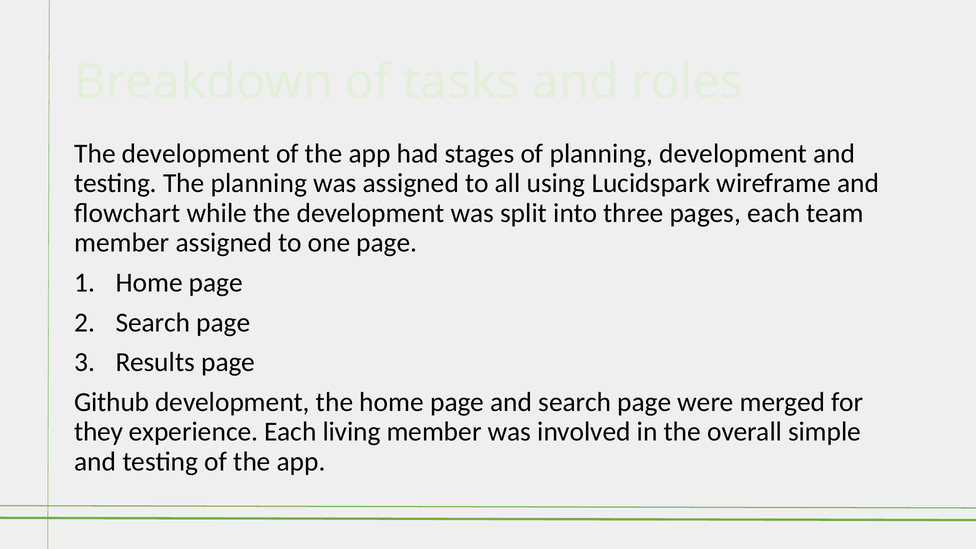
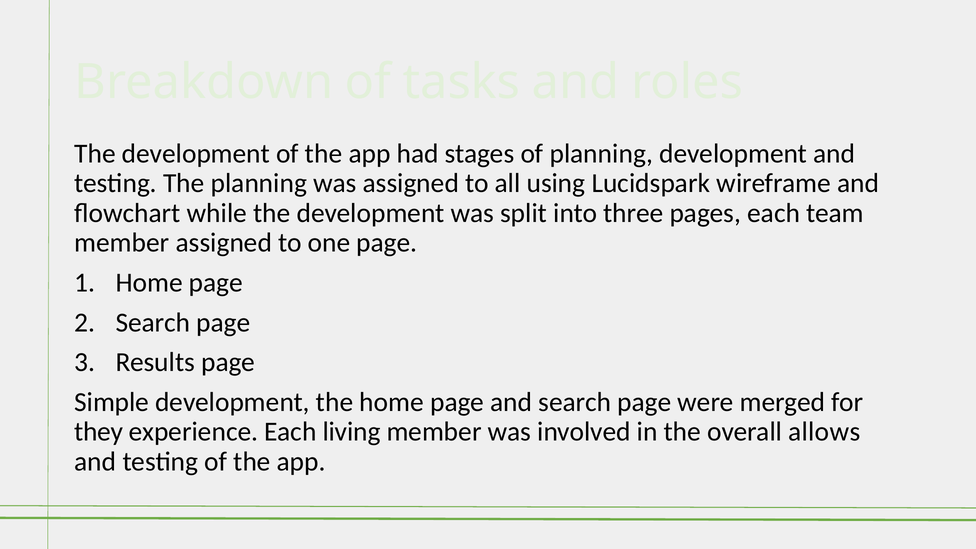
Github: Github -> Simple (112, 402)
simple: simple -> allows (824, 432)
